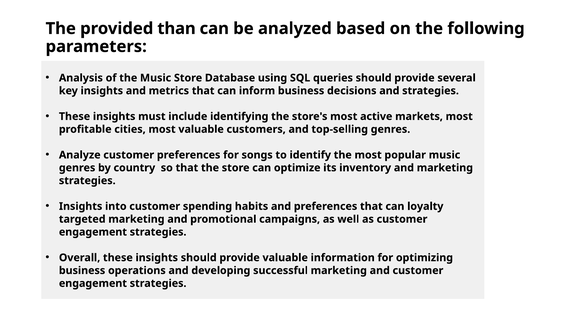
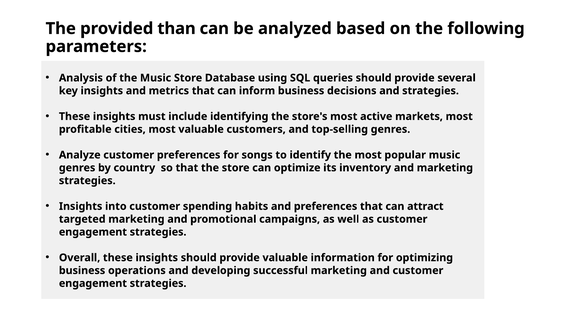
loyalty: loyalty -> attract (425, 206)
